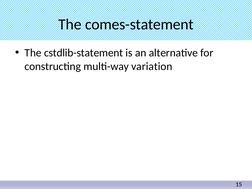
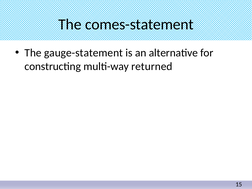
cstdlib-statement: cstdlib-statement -> gauge-statement (83, 53)
variation: variation -> returned (152, 66)
